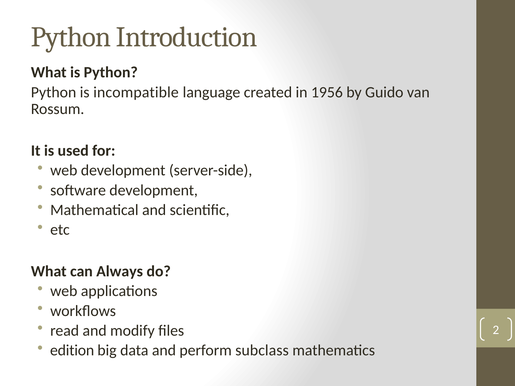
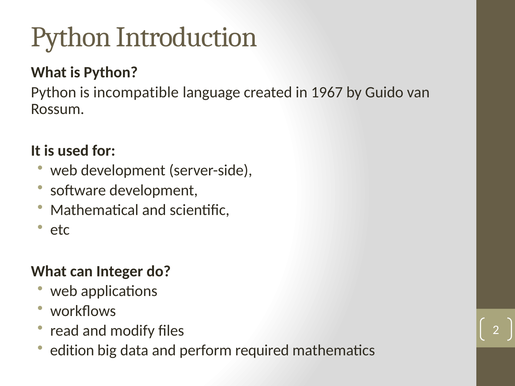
1956: 1956 -> 1967 (327, 92)
Always: Always -> Integer (120, 271)
subclass: subclass -> required (262, 351)
